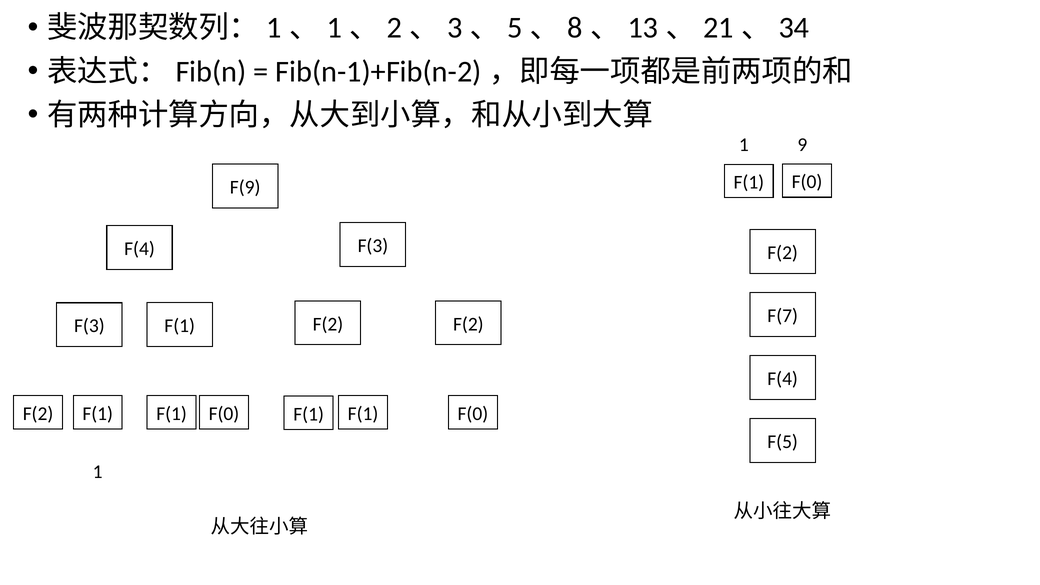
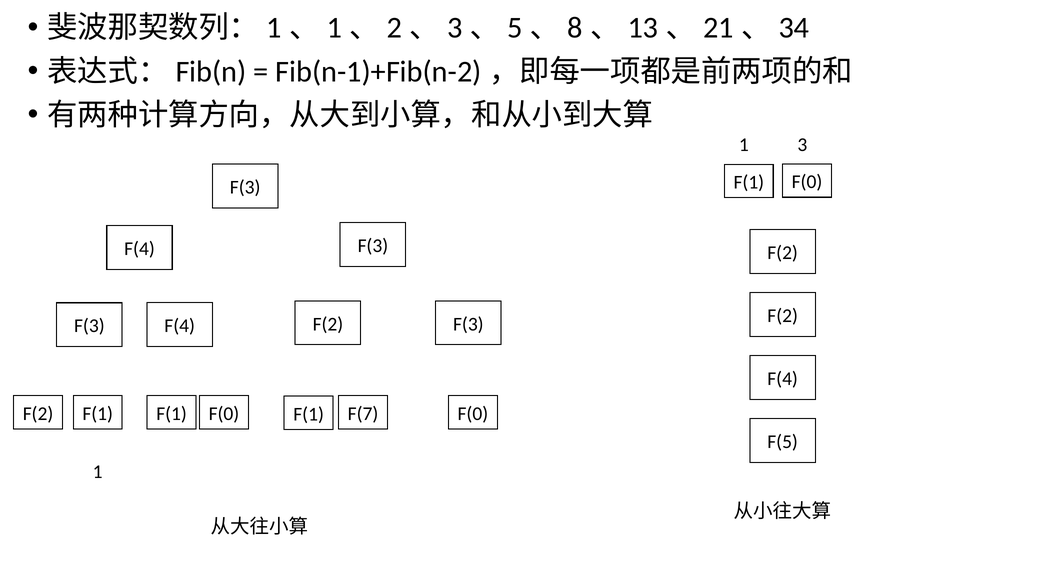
9: 9 -> 3 (802, 145)
F(9: F(9 -> F(3 (245, 187)
F(7: F(7 -> F(2 (783, 316)
F(1: F(1 -> F(4 (180, 326)
F(2: F(2 -> F(3 (468, 324)
F(0 F(1 F(1: F(1 -> F(7 (363, 414)
